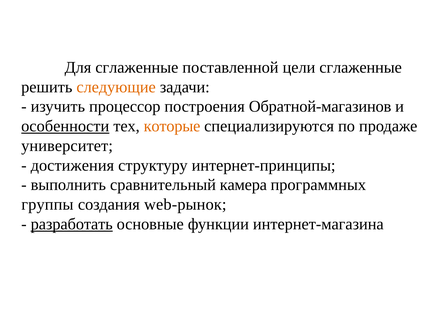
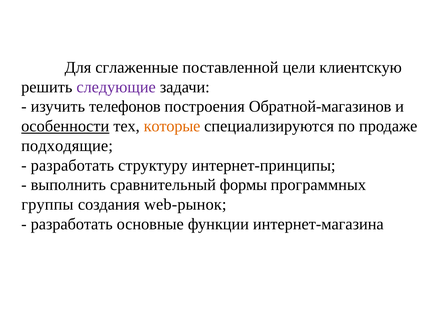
цели сглаженные: сглаженные -> клиентскую (361, 67)
следующие colour: orange -> purple (116, 87)
процессор: процессор -> телефонов (125, 106)
университет: университет -> подходящие (67, 146)
достижения: достижения -> разработать (72, 165)
камера: камера -> формы (243, 185)
разработать underline: present -> none (72, 224)
